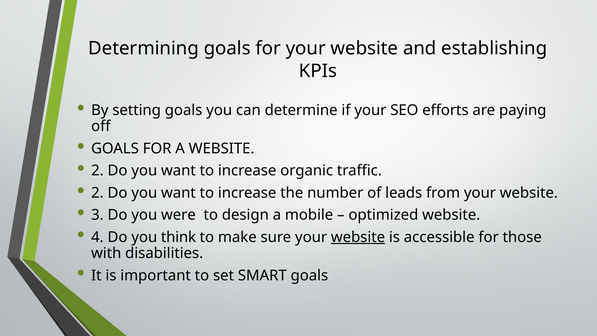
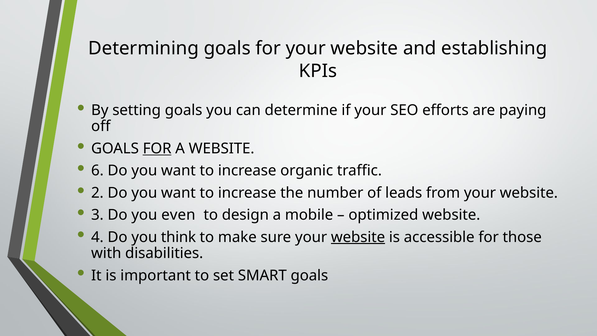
FOR underline: none -> present (157, 148)
2: 2 -> 6 (97, 171)
were: were -> even (178, 215)
